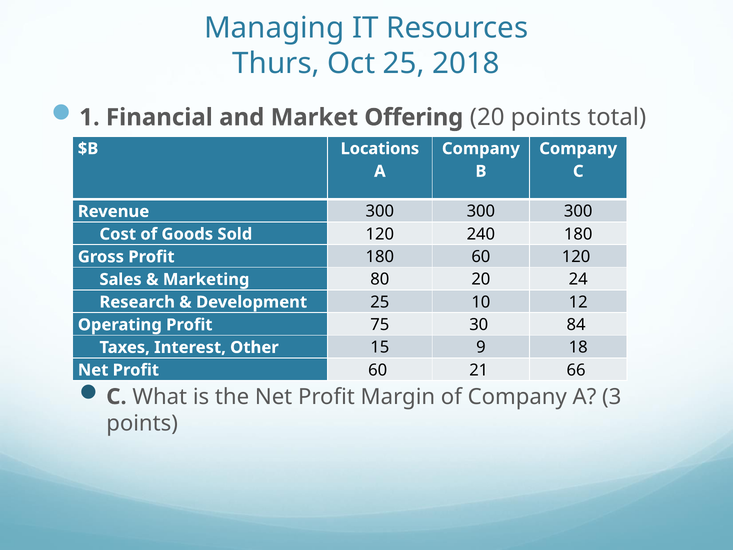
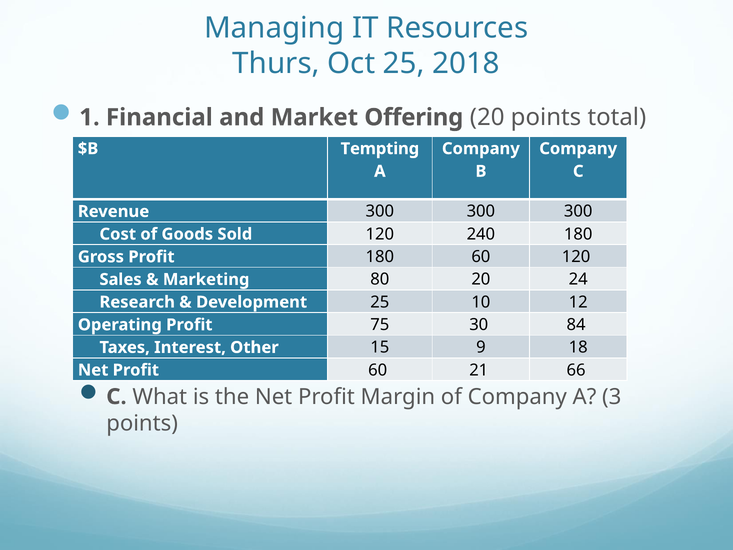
Locations: Locations -> Tempting (380, 149)
